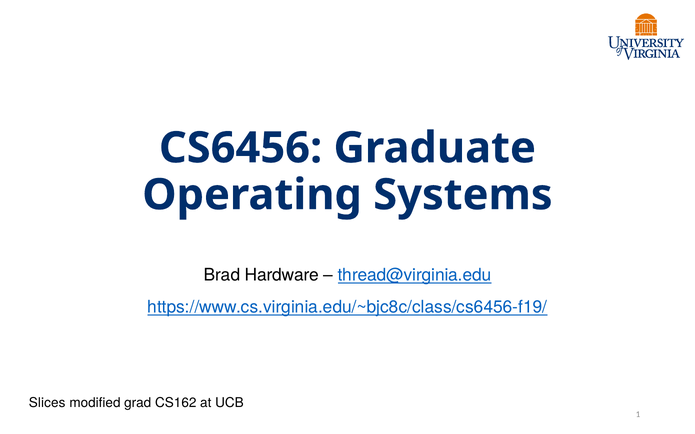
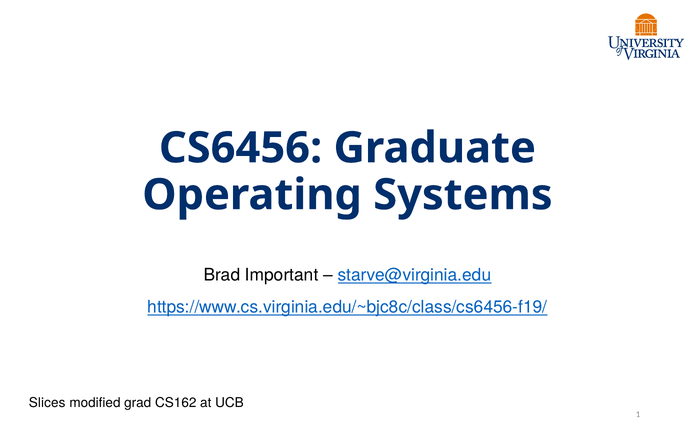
Hardware: Hardware -> Important (282, 275)
thread@virginia.edu: thread@virginia.edu -> starve@virginia.edu (414, 275)
